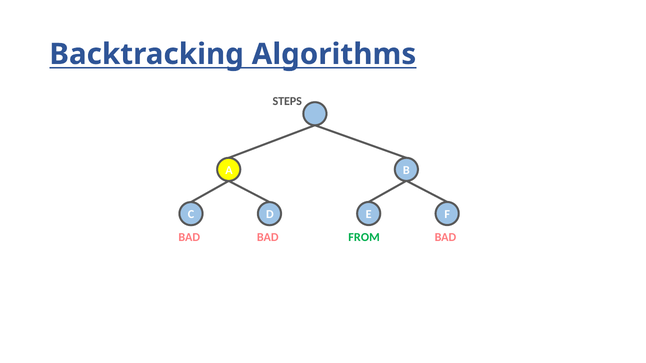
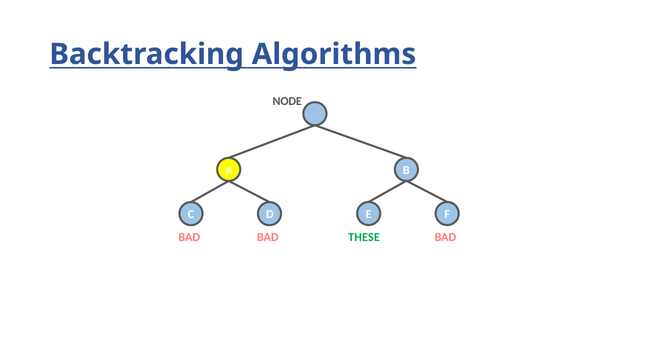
STEPS: STEPS -> NODE (287, 101)
FROM: FROM -> THESE (364, 238)
